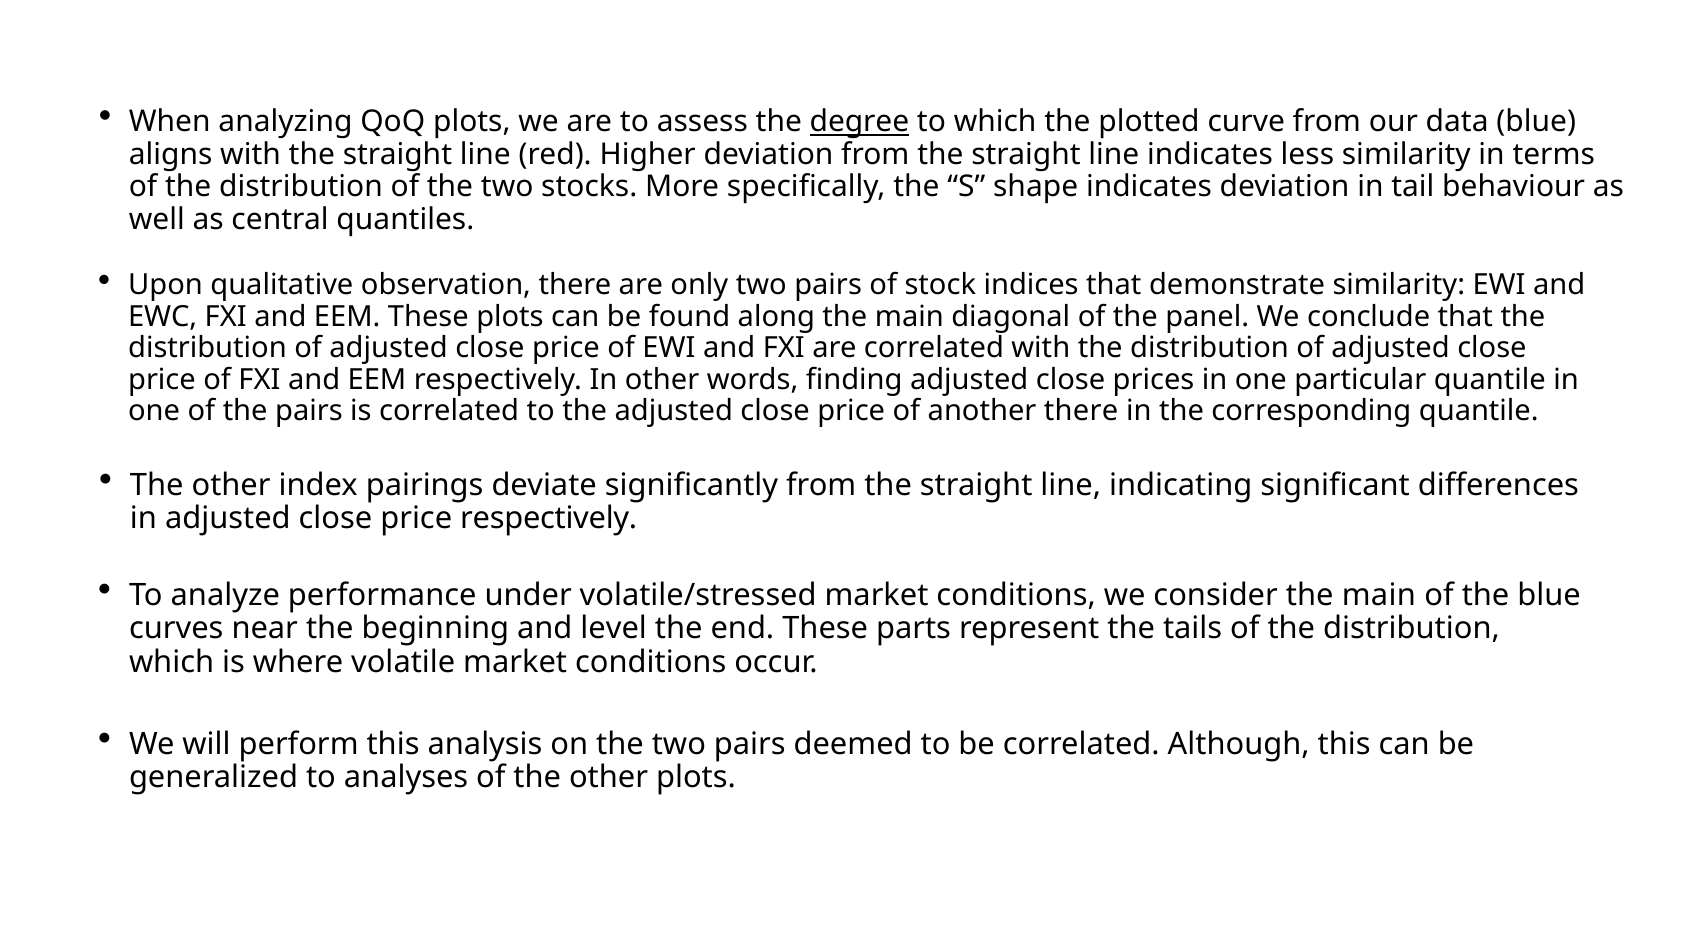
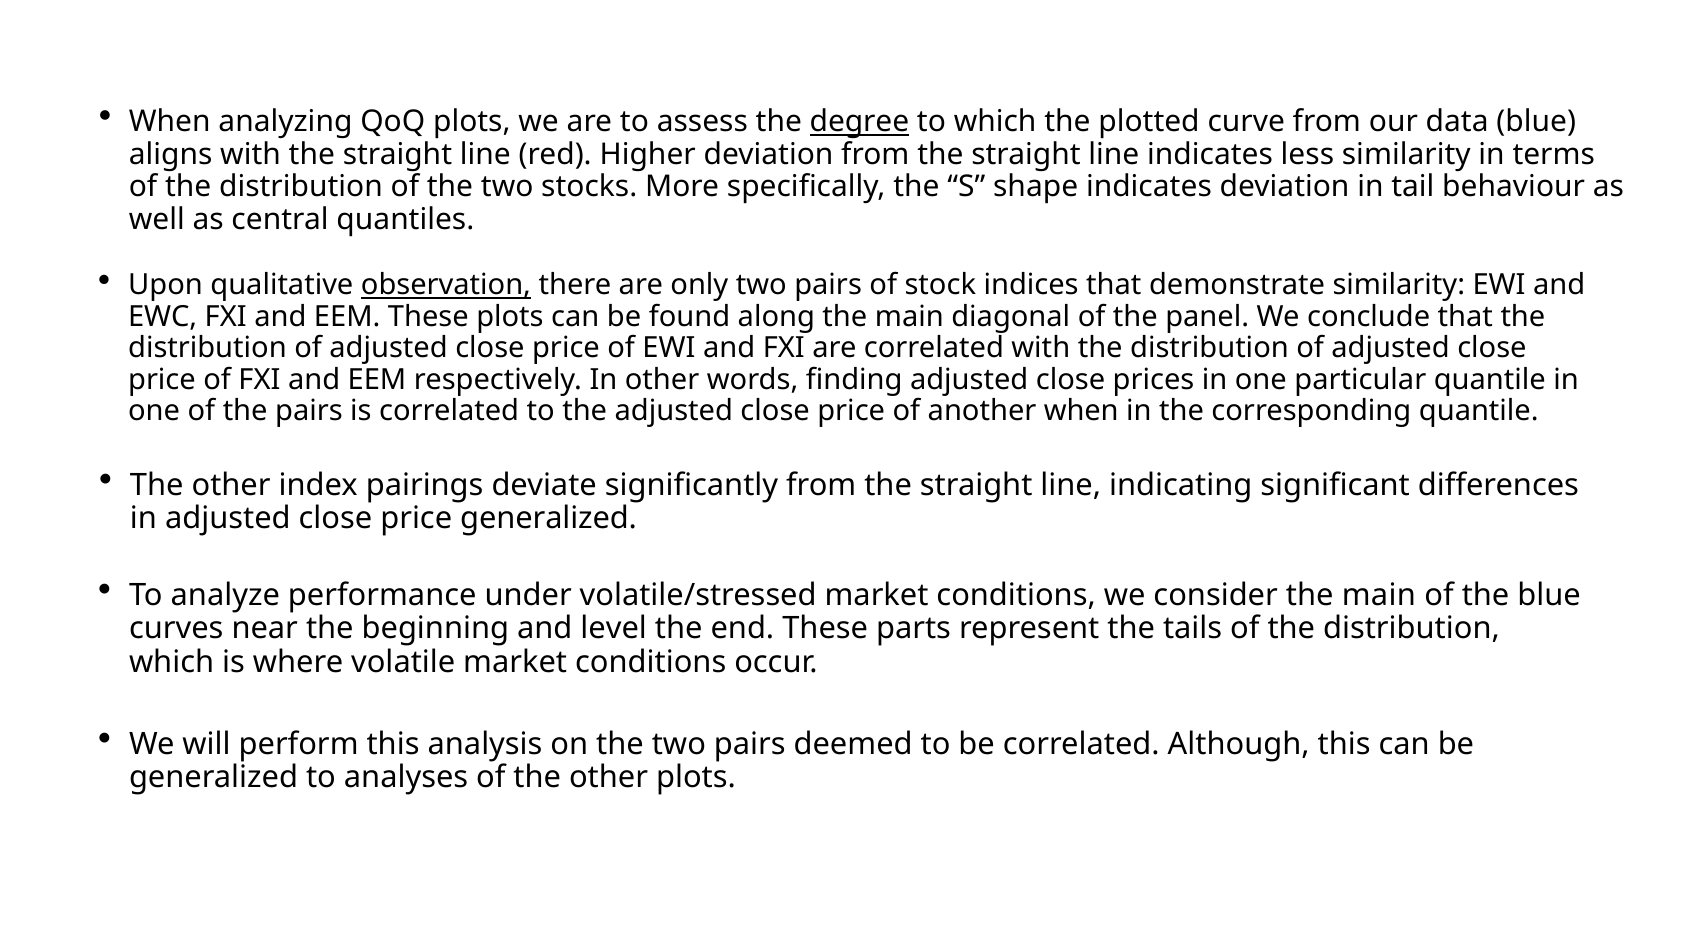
observation underline: none -> present (446, 285)
another there: there -> when (1081, 411)
price respectively: respectively -> generalized (549, 518)
